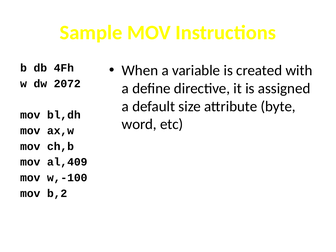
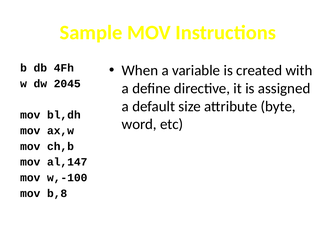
2072: 2072 -> 2045 (67, 84)
al,409: al,409 -> al,147 (67, 162)
b,2: b,2 -> b,8 (57, 193)
